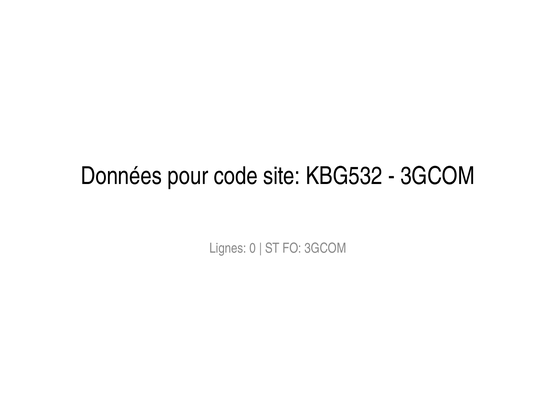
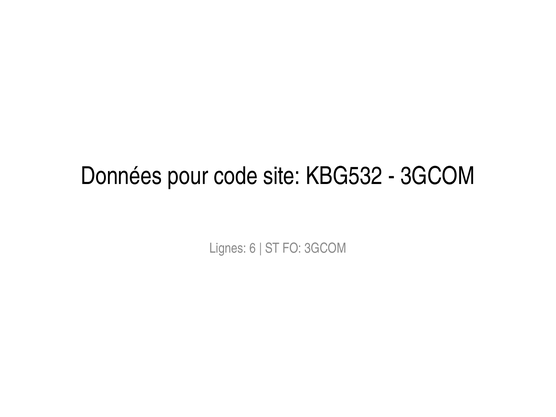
0: 0 -> 6 (253, 248)
